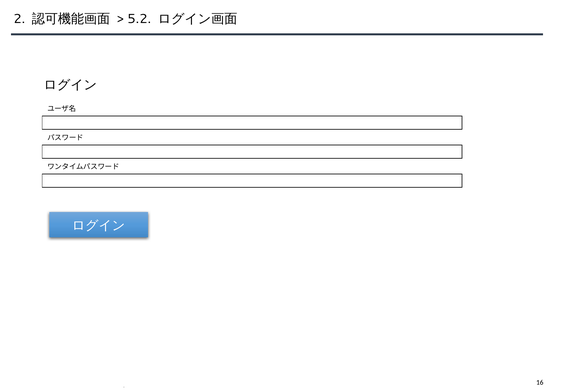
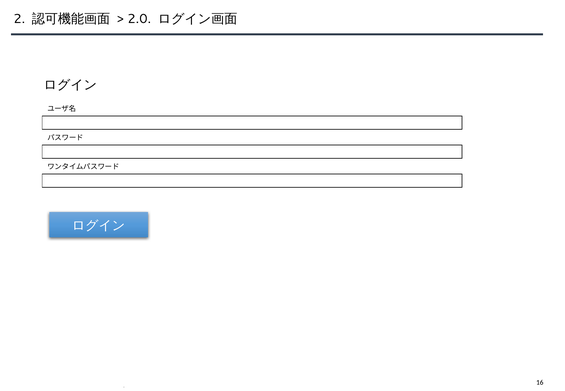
5.2: 5.2 -> 2.0 (139, 19)
